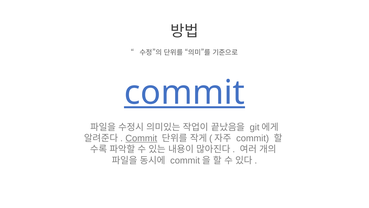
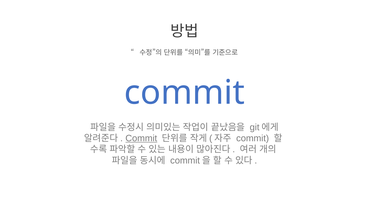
commit underline: present -> none (184, 92)
